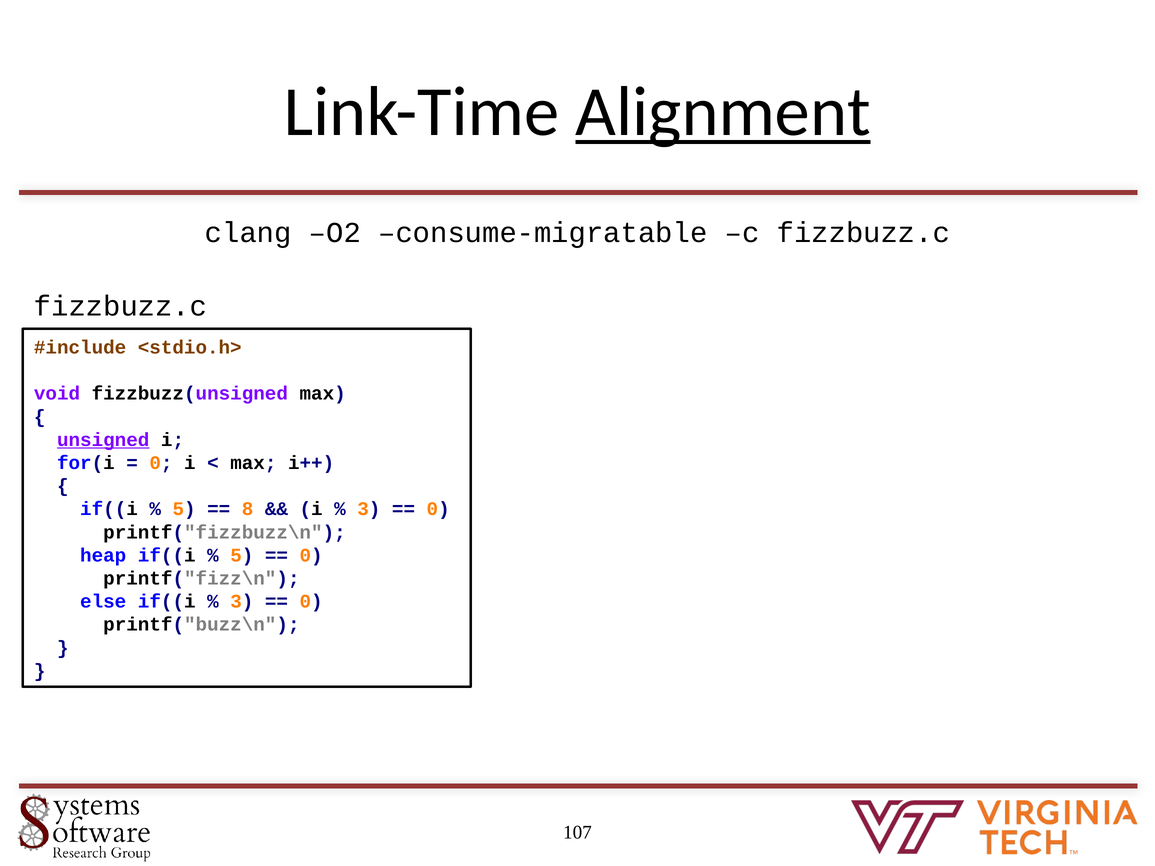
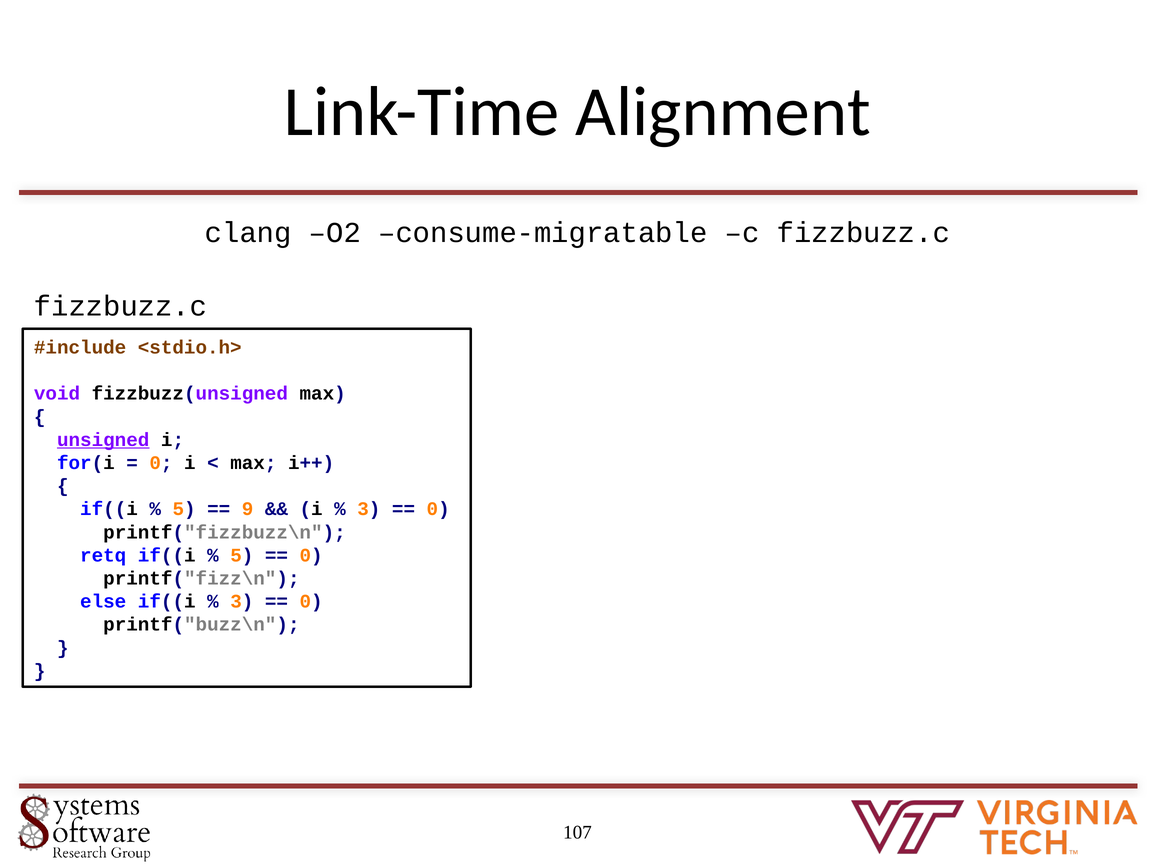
Alignment underline: present -> none (723, 112)
8: 8 -> 9 (248, 509)
heap: heap -> retq (103, 555)
